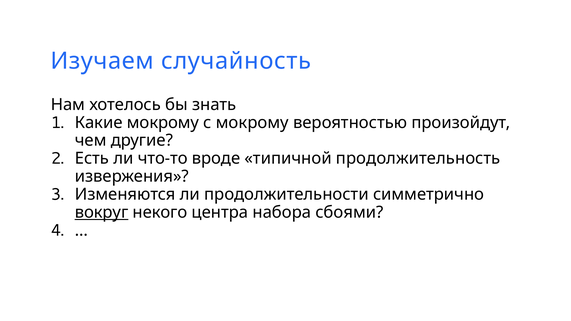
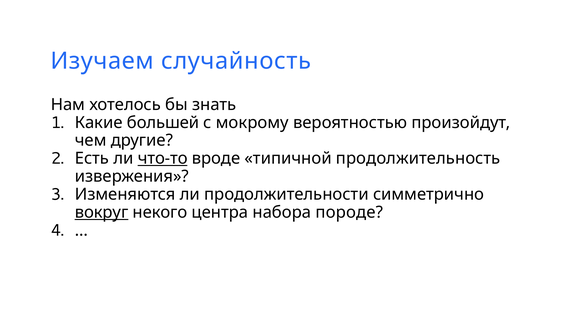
Какие мокрому: мокрому -> большей (163, 123)
что-то underline: none -> present (163, 159)
сбоями: сбоями -> породе (349, 212)
